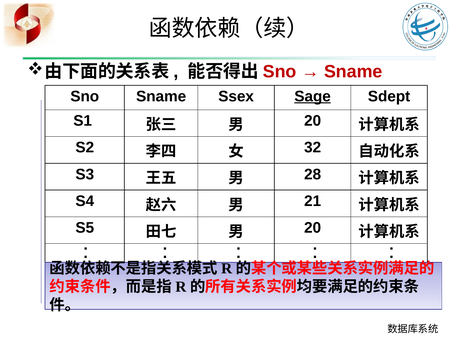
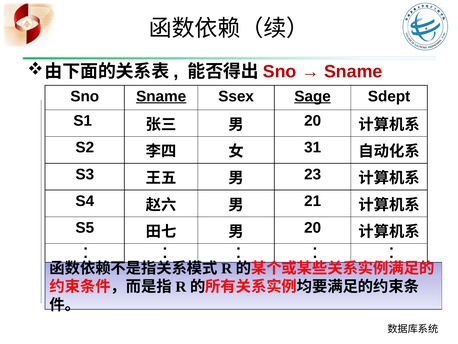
Sname underline: none -> present (161, 96)
32: 32 -> 31 (313, 147)
28: 28 -> 23 (313, 174)
